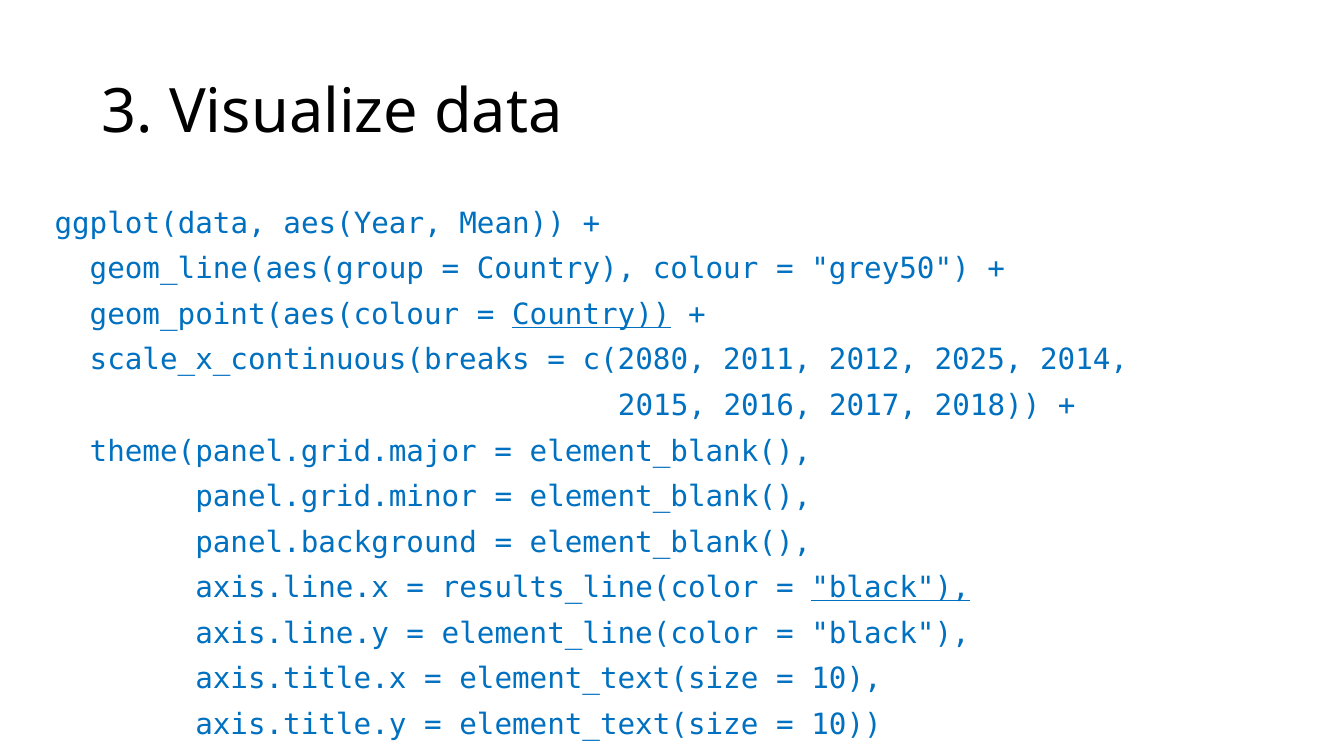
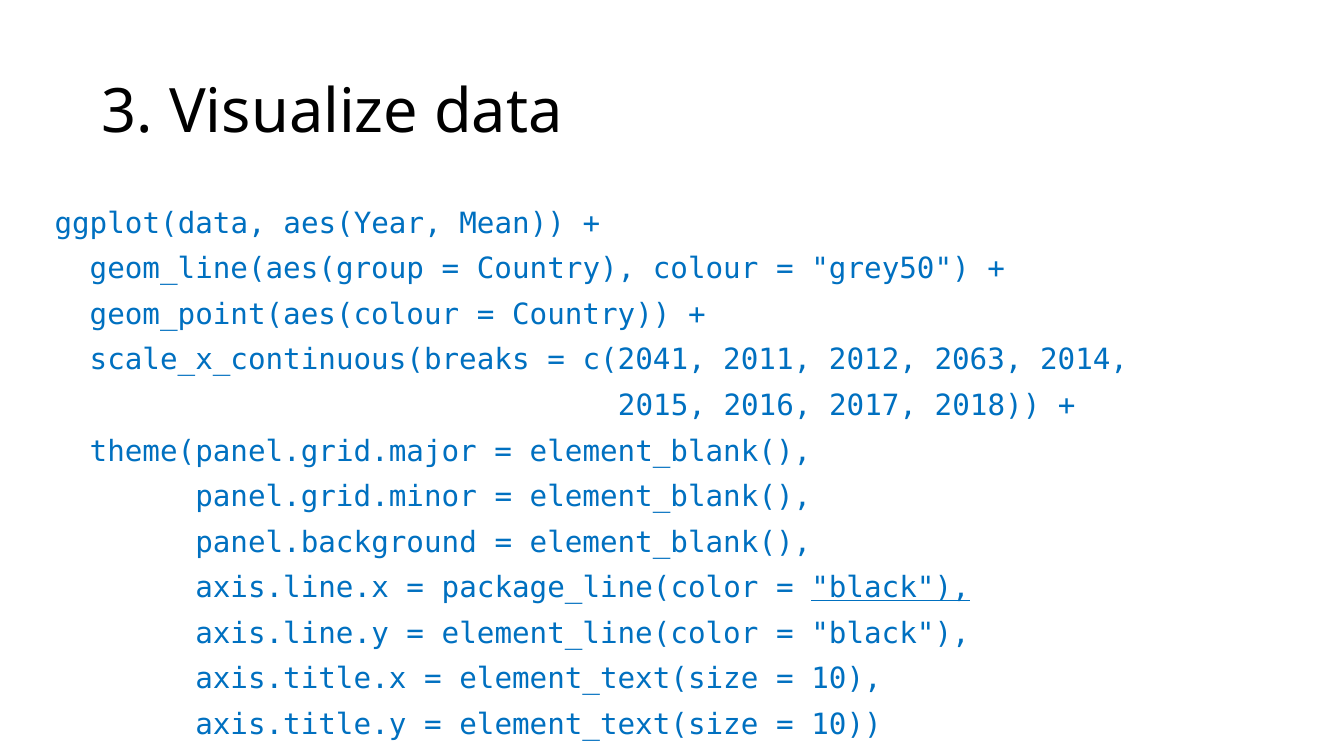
Country underline: present -> none (591, 315)
c(2080: c(2080 -> c(2041 (644, 360)
2025: 2025 -> 2063 (979, 360)
results_line(color: results_line(color -> package_line(color (600, 588)
